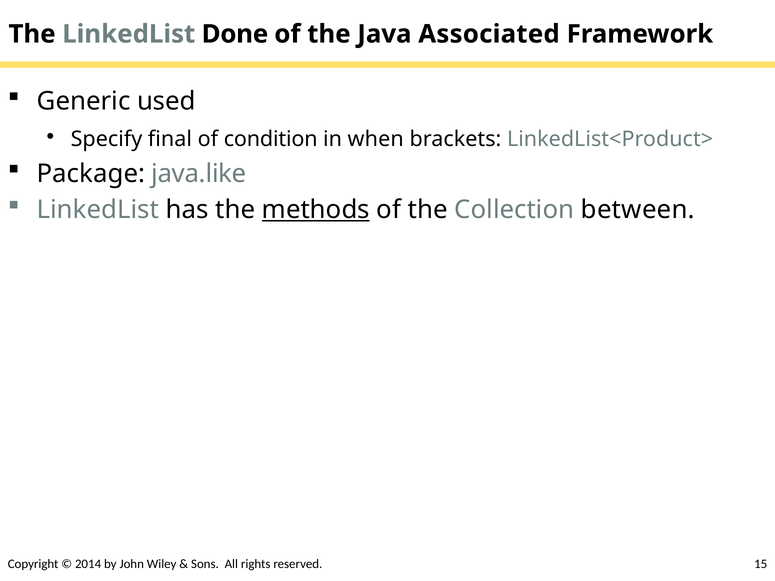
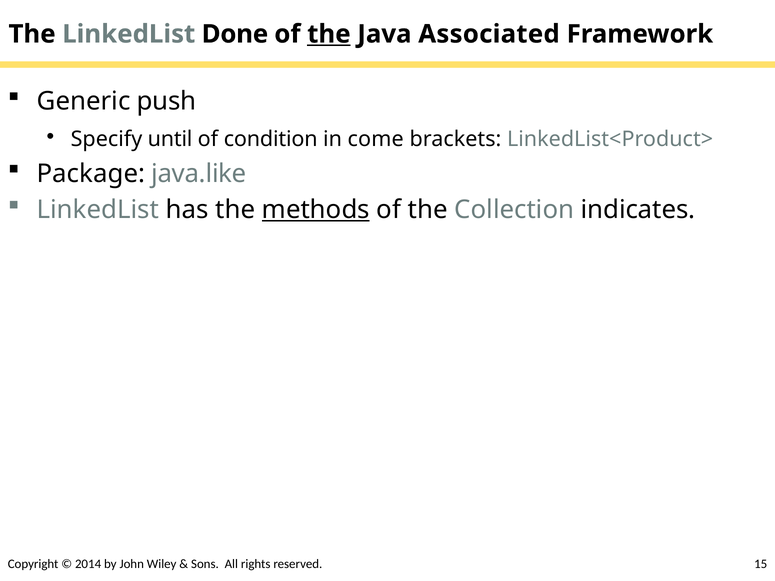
the underline: none -> present (329, 34)
used: used -> push (166, 101)
final: final -> until (170, 139)
when: when -> come (376, 139)
between: between -> indicates (638, 210)
